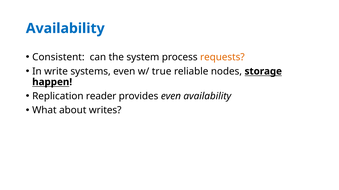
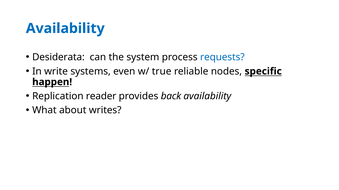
Consistent: Consistent -> Desiderata (58, 57)
requests colour: orange -> blue (222, 57)
storage: storage -> specific (263, 72)
provides even: even -> back (171, 96)
